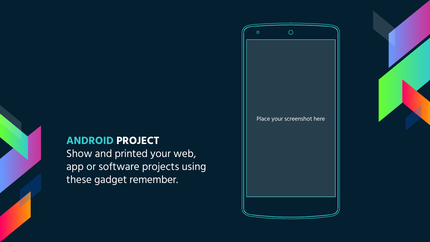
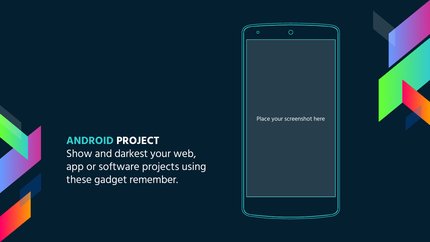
printed: printed -> darkest (131, 154)
